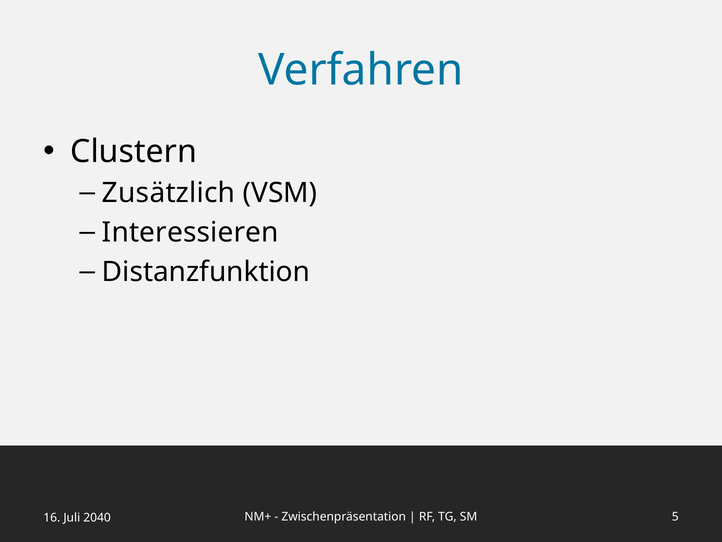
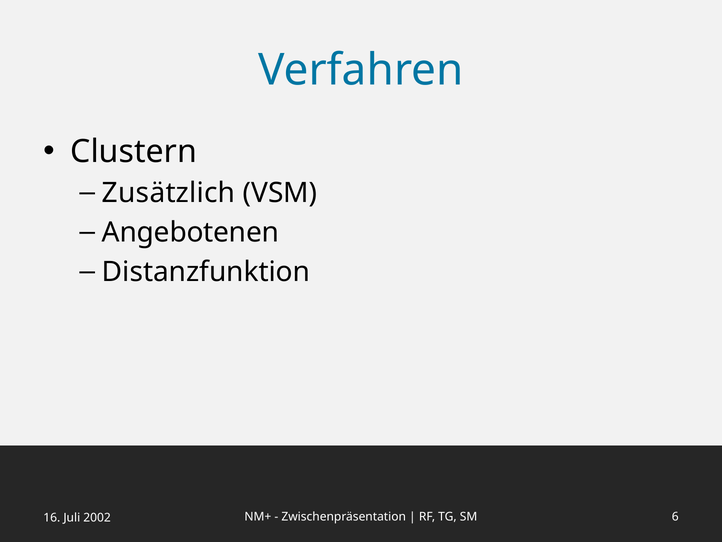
Interessieren: Interessieren -> Angebotenen (191, 232)
5: 5 -> 6 (675, 516)
2040: 2040 -> 2002 (97, 517)
